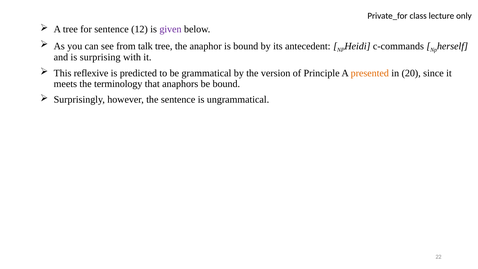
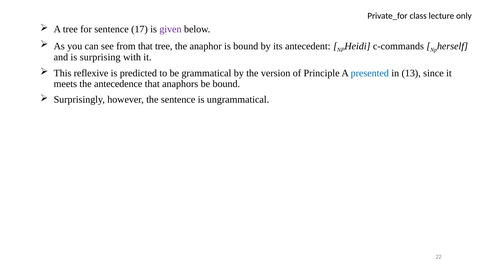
12: 12 -> 17 (139, 29)
from talk: talk -> that (145, 46)
presented colour: orange -> blue (370, 73)
20: 20 -> 13 (411, 73)
terminology: terminology -> antecedence (118, 84)
